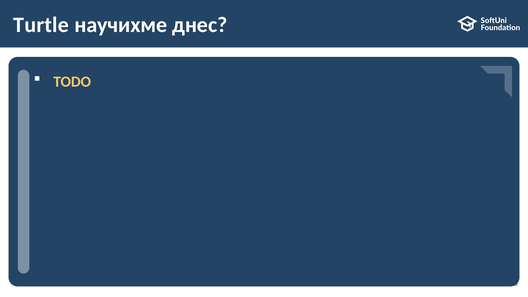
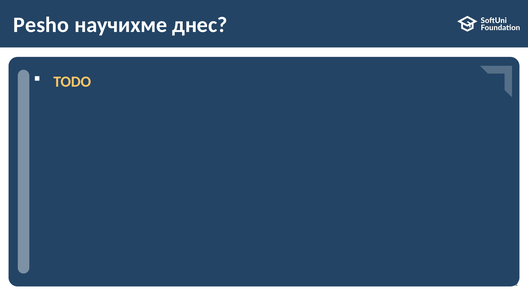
Turtle: Turtle -> Pesho (41, 25)
